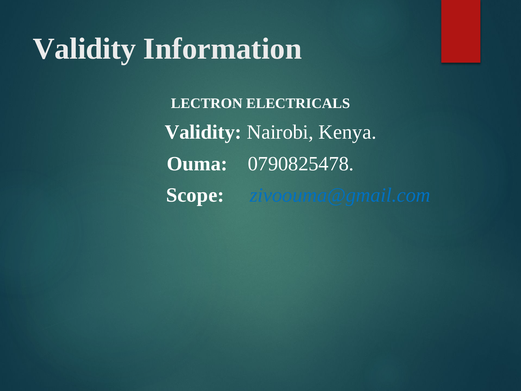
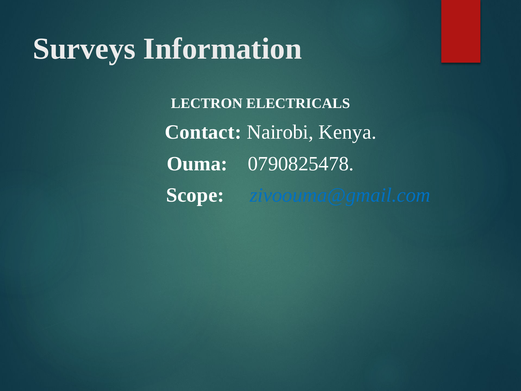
Validity: Validity -> Surveys (84, 49)
Validity: Validity -> Contact (203, 132)
